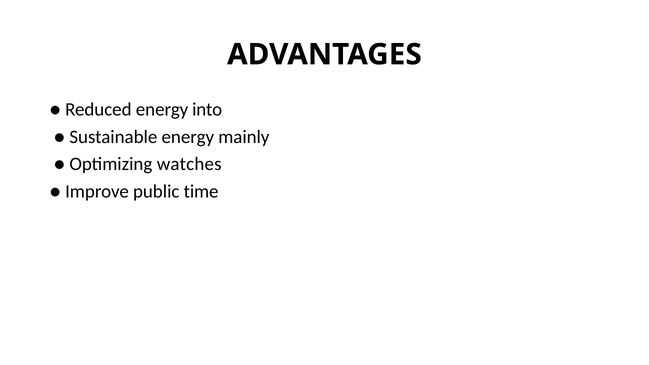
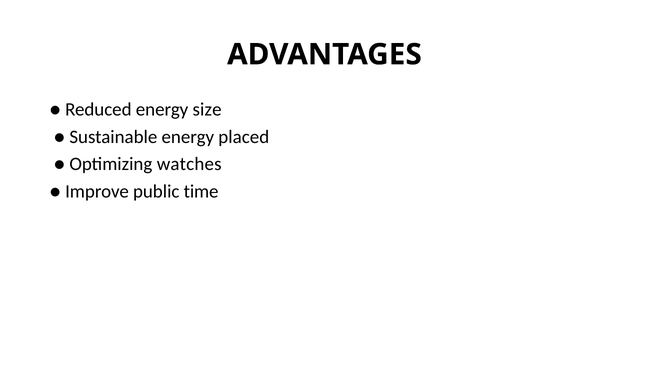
into: into -> size (207, 110)
mainly: mainly -> placed (244, 137)
